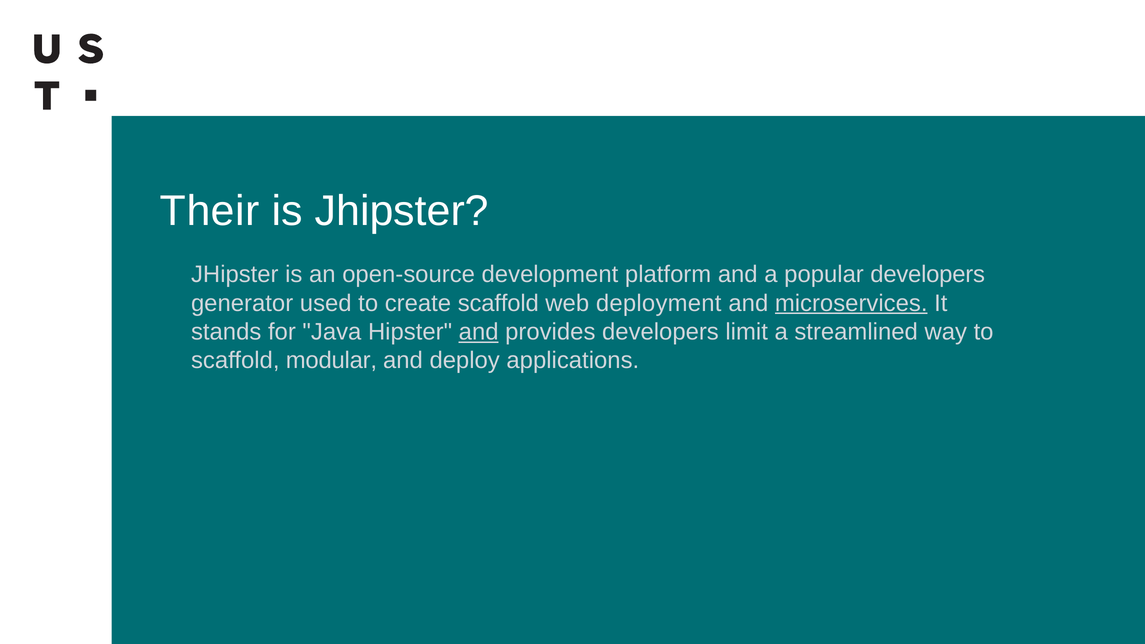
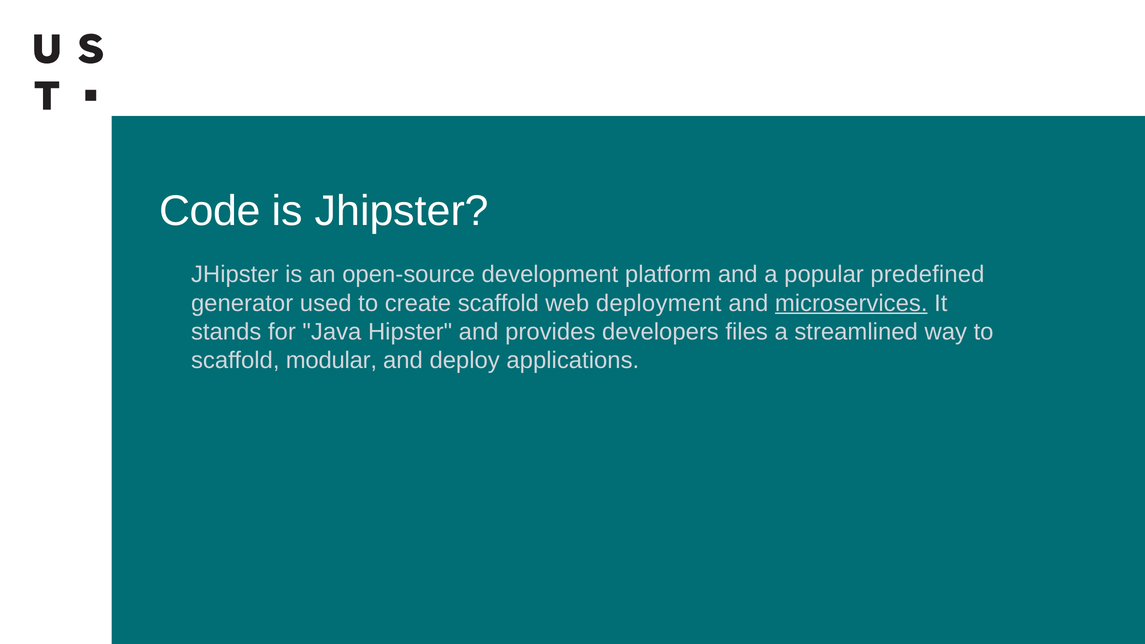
Their: Their -> Code (210, 211)
popular developers: developers -> predefined (927, 275)
and underline: present -> none (479, 332)
limit: limit -> files (747, 332)
